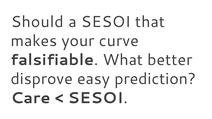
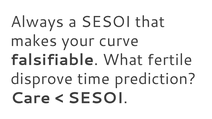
Should: Should -> Always (37, 22)
better: better -> fertile (170, 60)
easy: easy -> time (93, 79)
